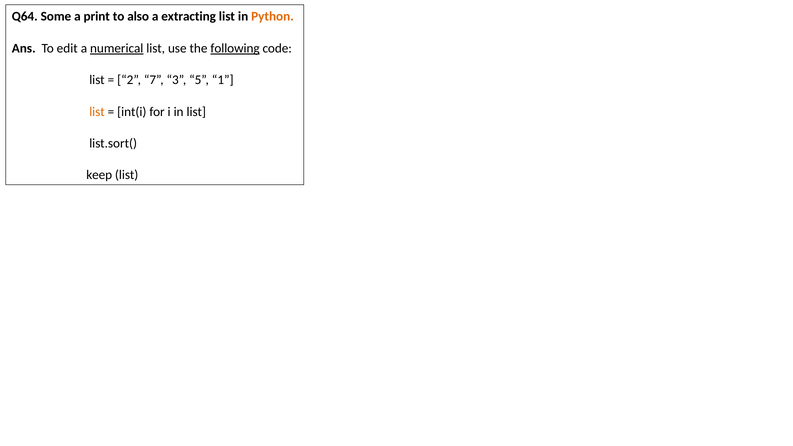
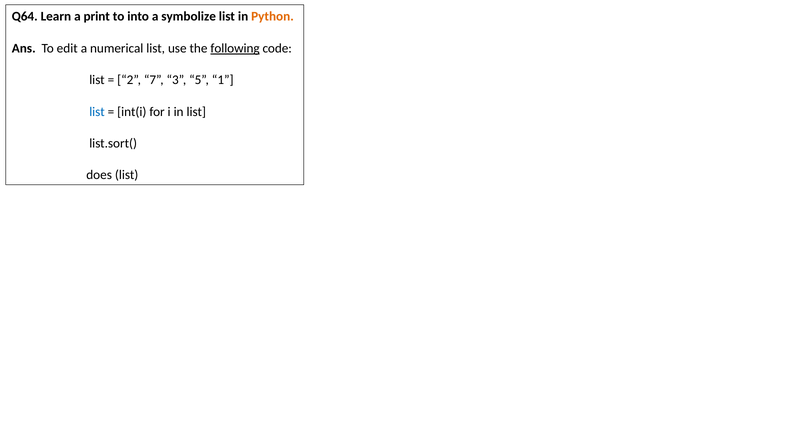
Some: Some -> Learn (56, 17)
also: also -> into (138, 17)
extracting: extracting -> symbolize (189, 17)
numerical underline: present -> none (117, 48)
list colour: orange -> blue (97, 112)
keep: keep -> does (99, 175)
